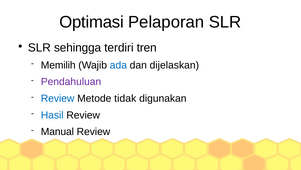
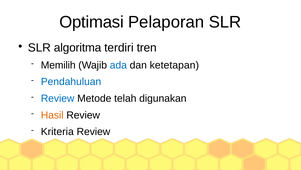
sehingga: sehingga -> algoritma (78, 47)
dijelaskan: dijelaskan -> ketetapan (174, 65)
Pendahuluan colour: purple -> blue (71, 81)
tidak: tidak -> telah (125, 98)
Hasil colour: blue -> orange (52, 115)
Manual: Manual -> Kriteria (57, 131)
